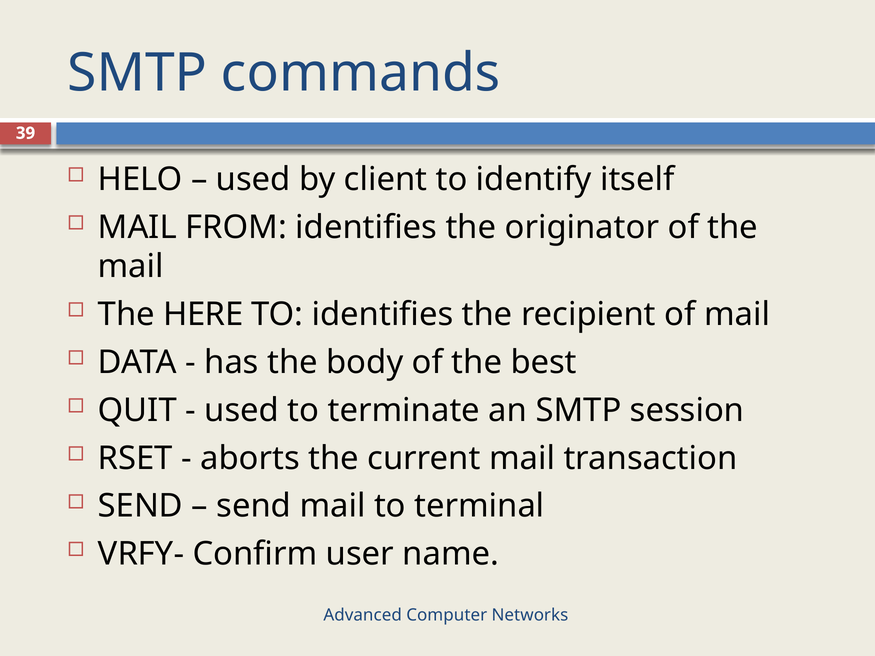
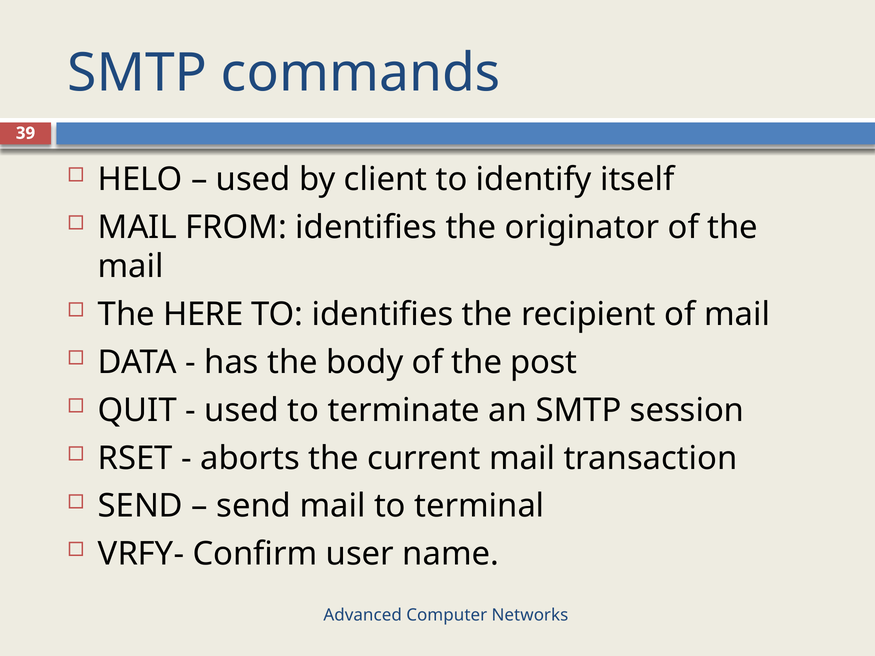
best: best -> post (544, 363)
